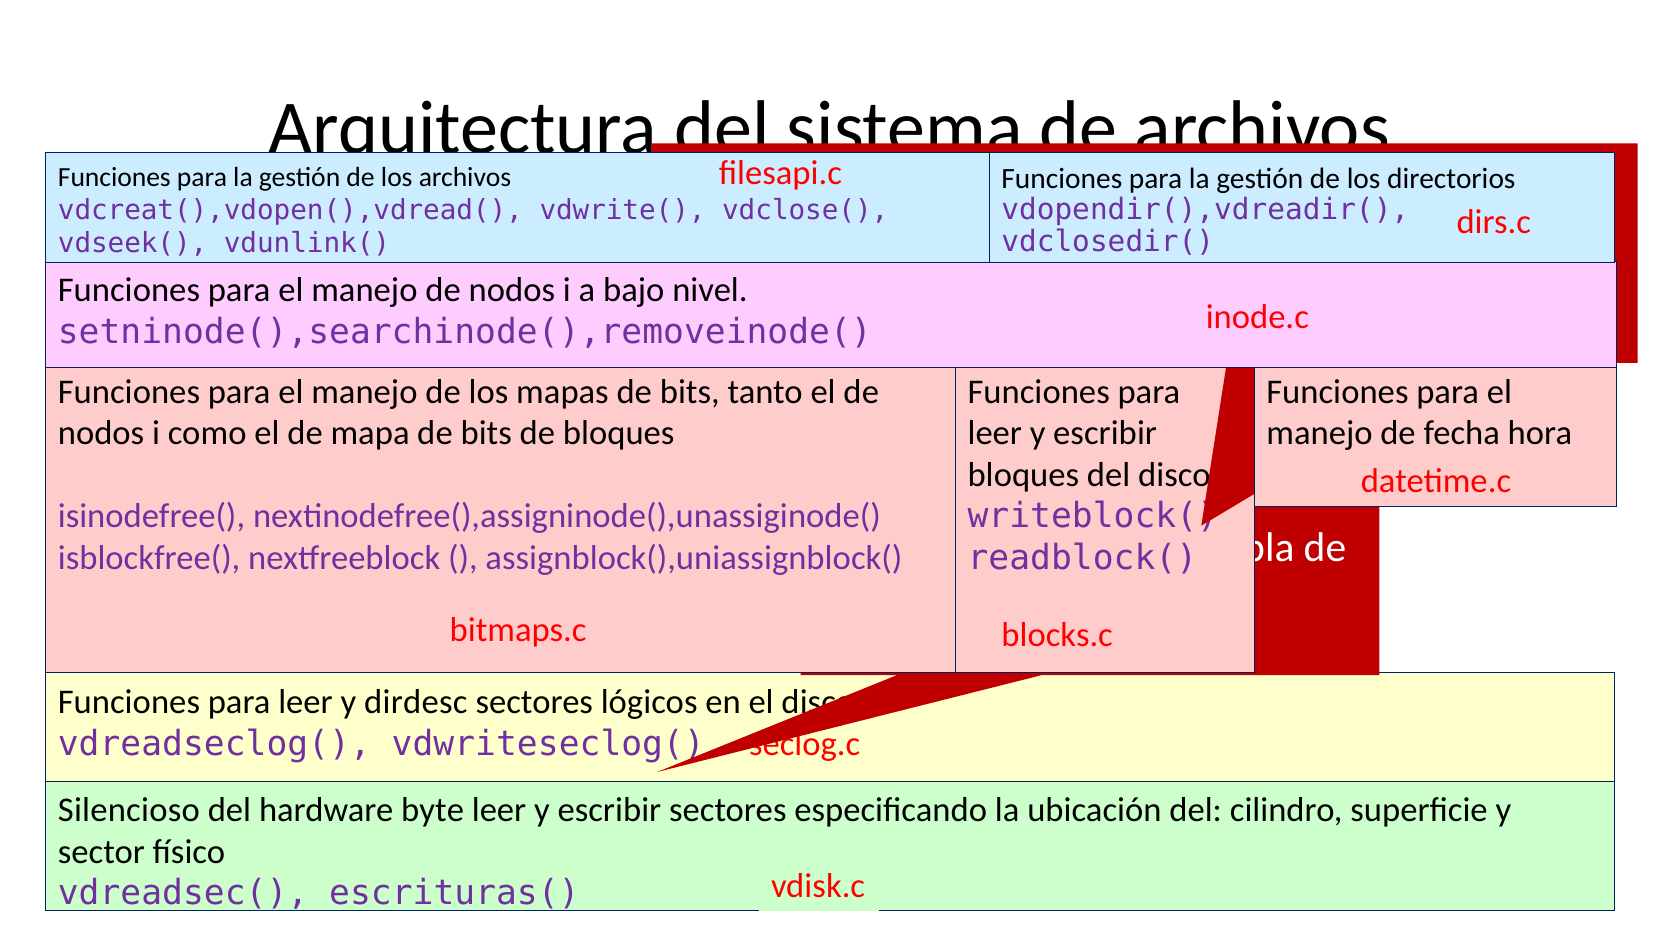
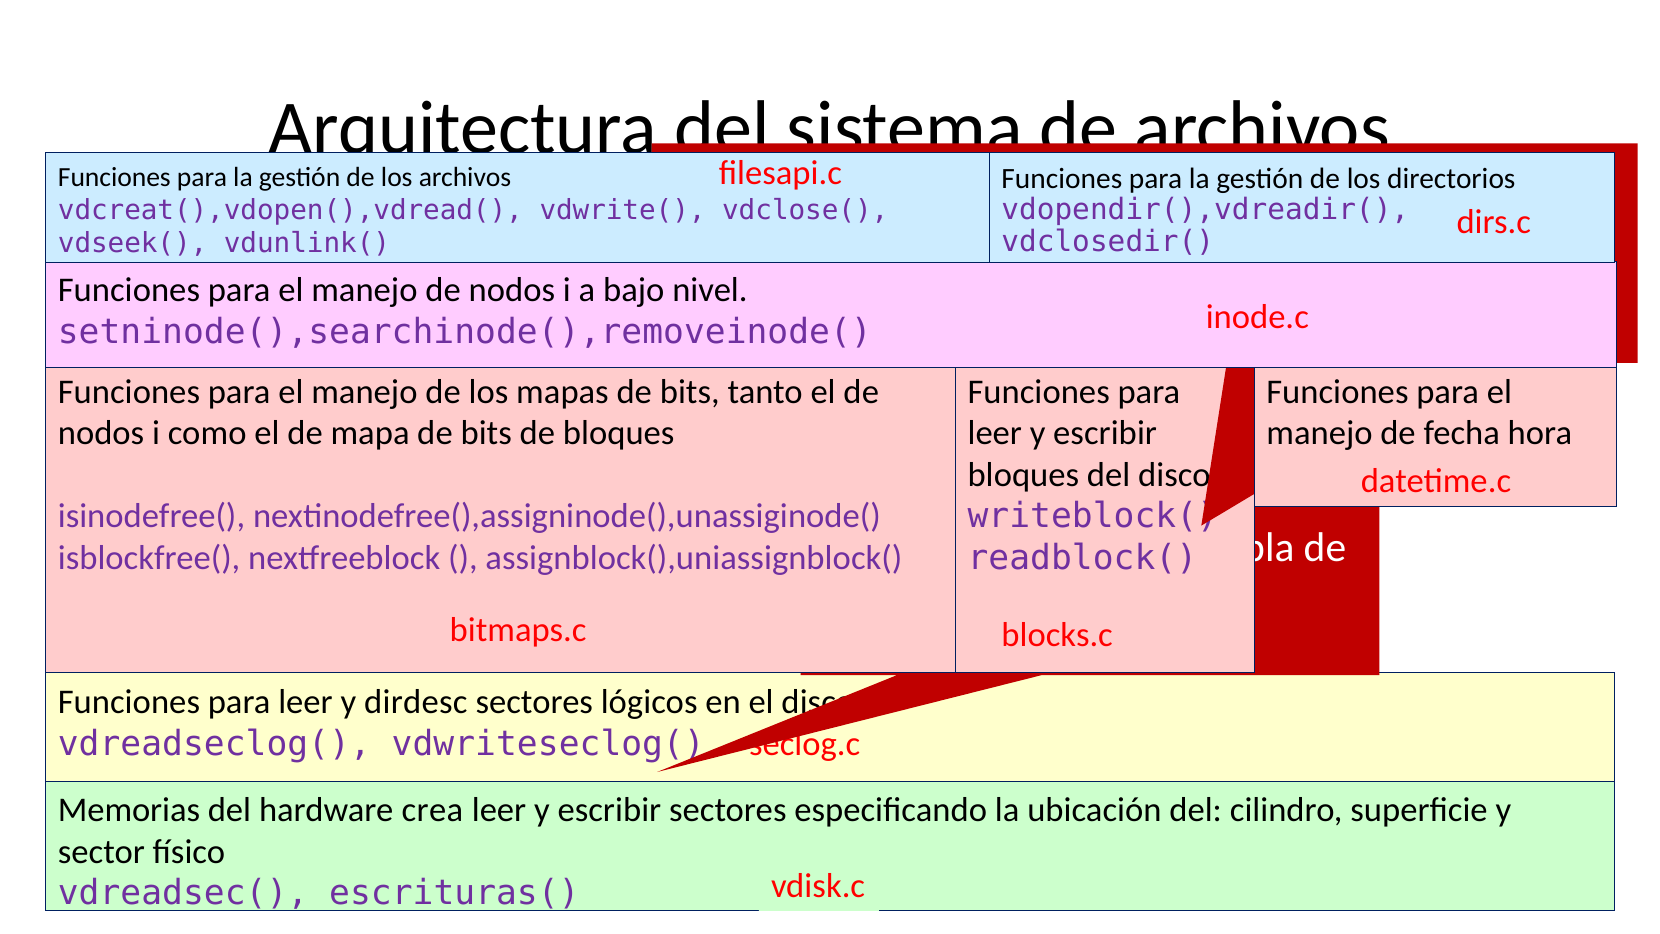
Silencioso: Silencioso -> Memorias (129, 810)
byte: byte -> crea (432, 810)
